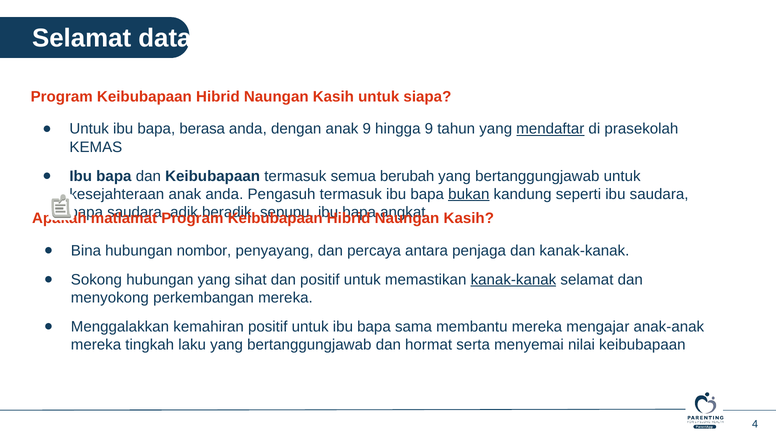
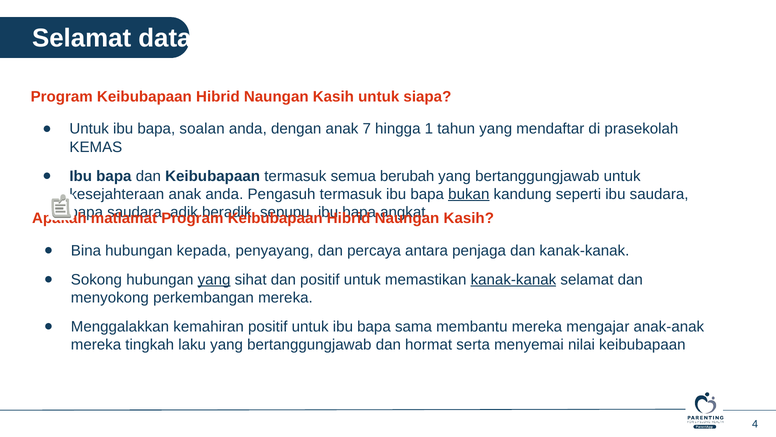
berasa: berasa -> soalan (202, 129)
anak 9: 9 -> 7 (367, 129)
hingga 9: 9 -> 1 (429, 129)
mendaftar underline: present -> none (550, 129)
nombor: nombor -> kepada (204, 250)
yang underline: none -> present (214, 279)
